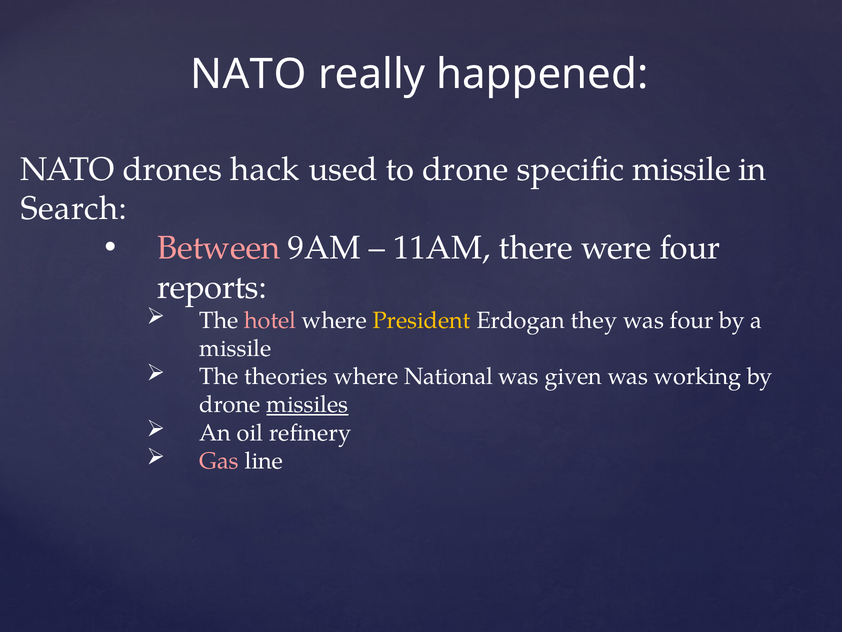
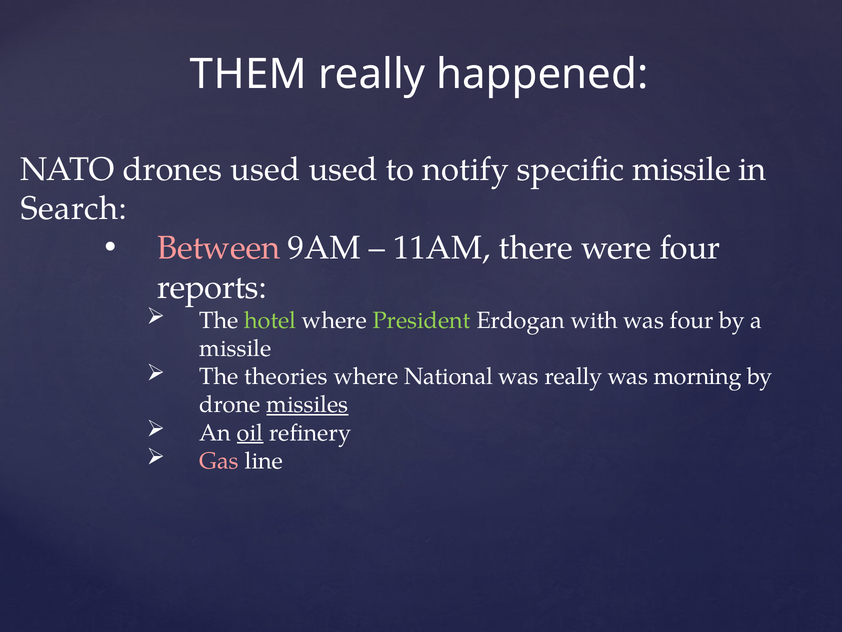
NATO: NATO -> THEM (248, 74)
drones hack: hack -> used (265, 169)
to drone: drone -> notify (465, 169)
hotel colour: pink -> light green (270, 320)
President colour: yellow -> light green (422, 320)
they: they -> with (594, 320)
was given: given -> really (573, 376)
working: working -> morning (698, 376)
oil underline: none -> present (250, 433)
